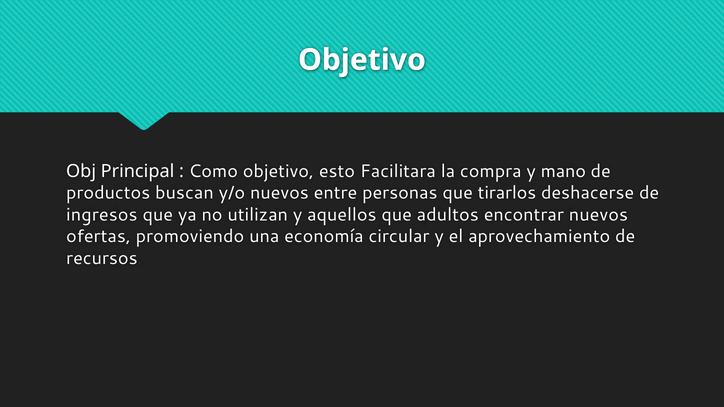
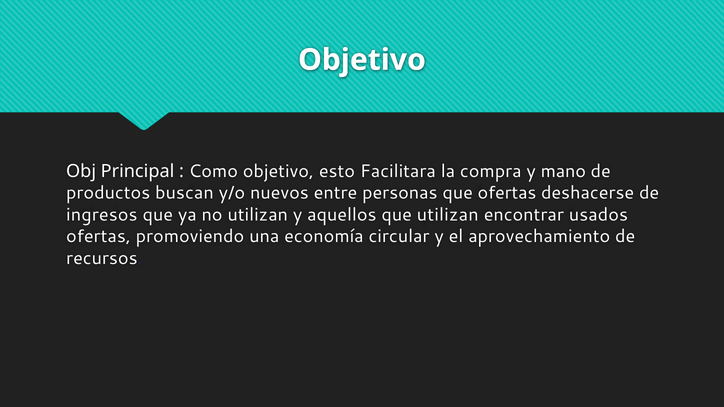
que tirarlos: tirarlos -> ofertas (507, 193)
que adultos: adultos -> utilizan (448, 215)
encontrar nuevos: nuevos -> usados (598, 215)
